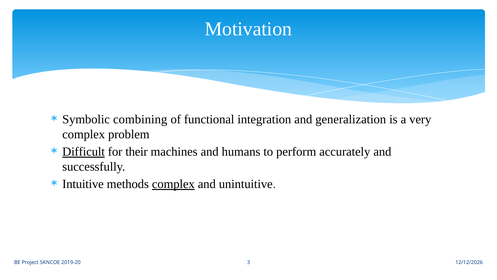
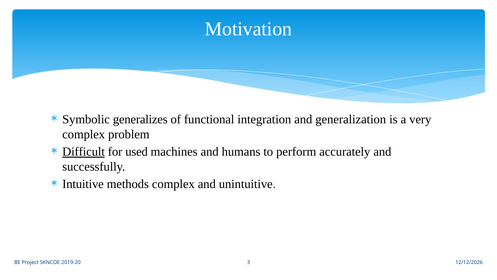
combining: combining -> generalizes (140, 119)
their: their -> used (137, 152)
complex underline: present -> none (173, 184)
